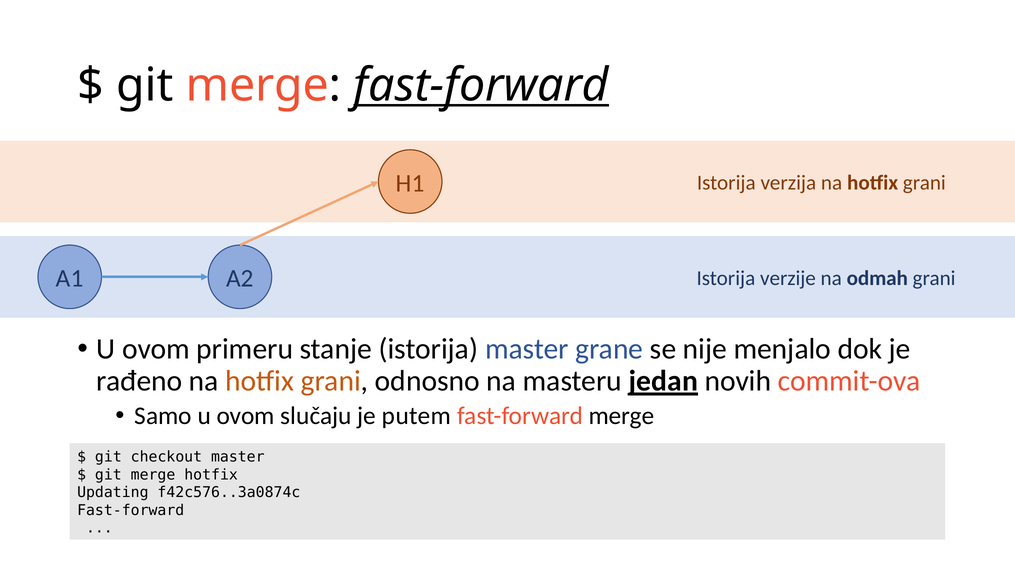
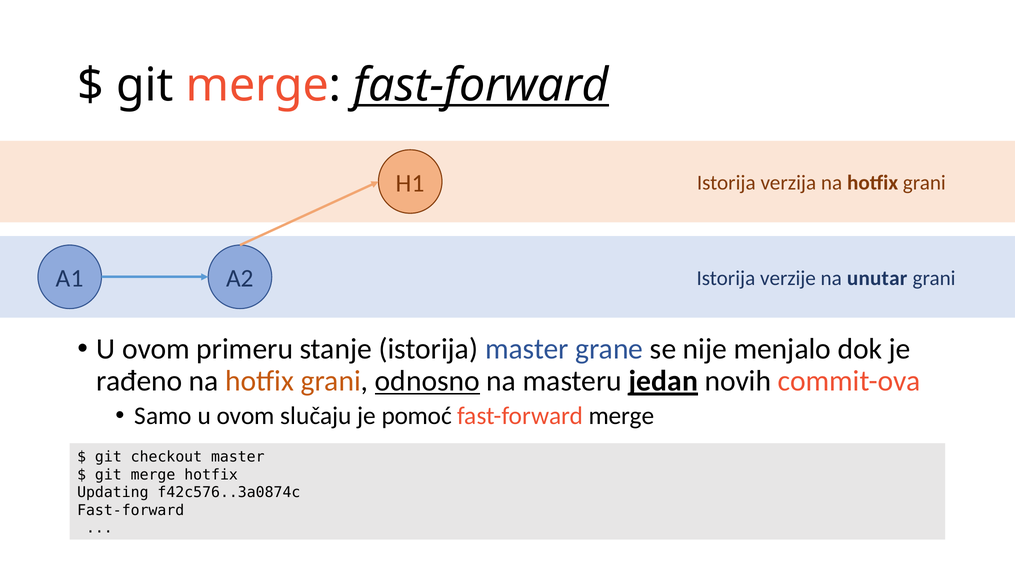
odmah: odmah -> unutar (877, 278)
odnosno underline: none -> present (427, 381)
putem: putem -> pomoć (417, 416)
